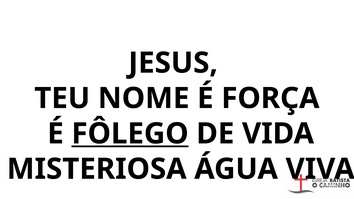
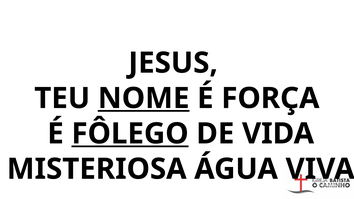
NOME underline: none -> present (144, 98)
